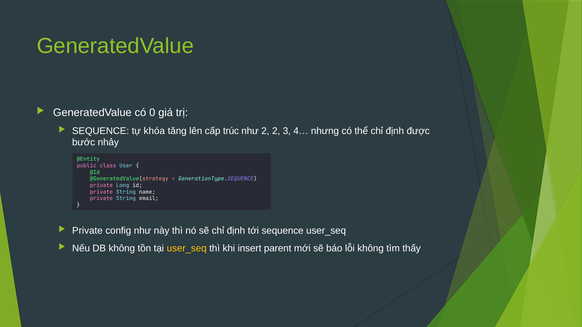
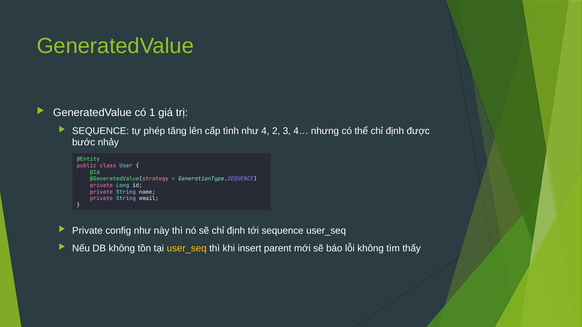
0: 0 -> 1 (152, 113)
khóa: khóa -> phép (154, 131)
trúc: trúc -> tình (231, 131)
như 2: 2 -> 4 (265, 131)
